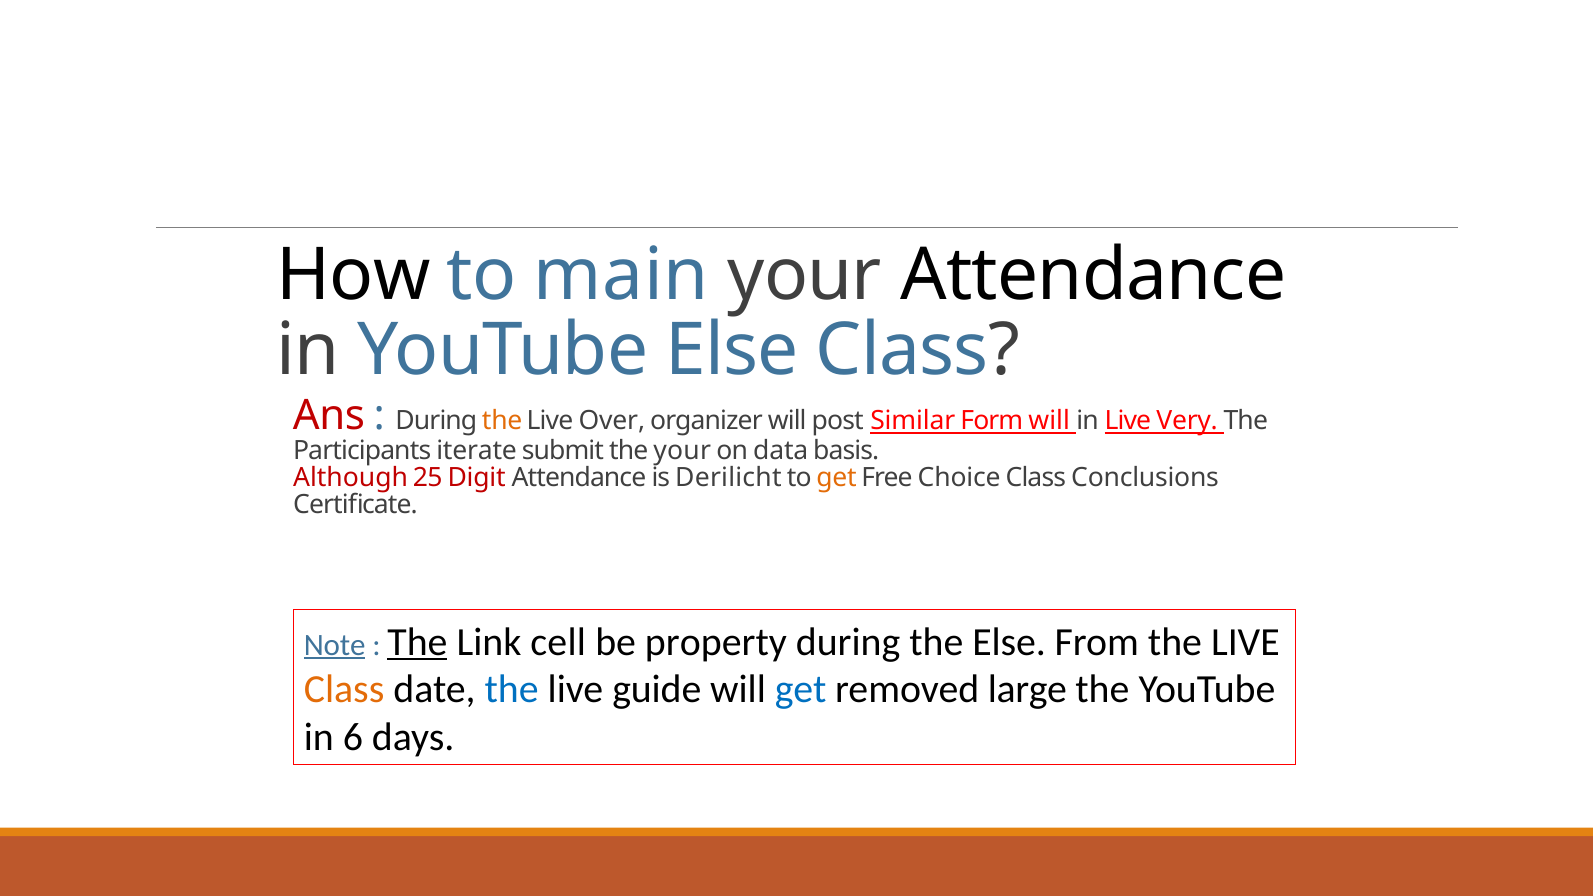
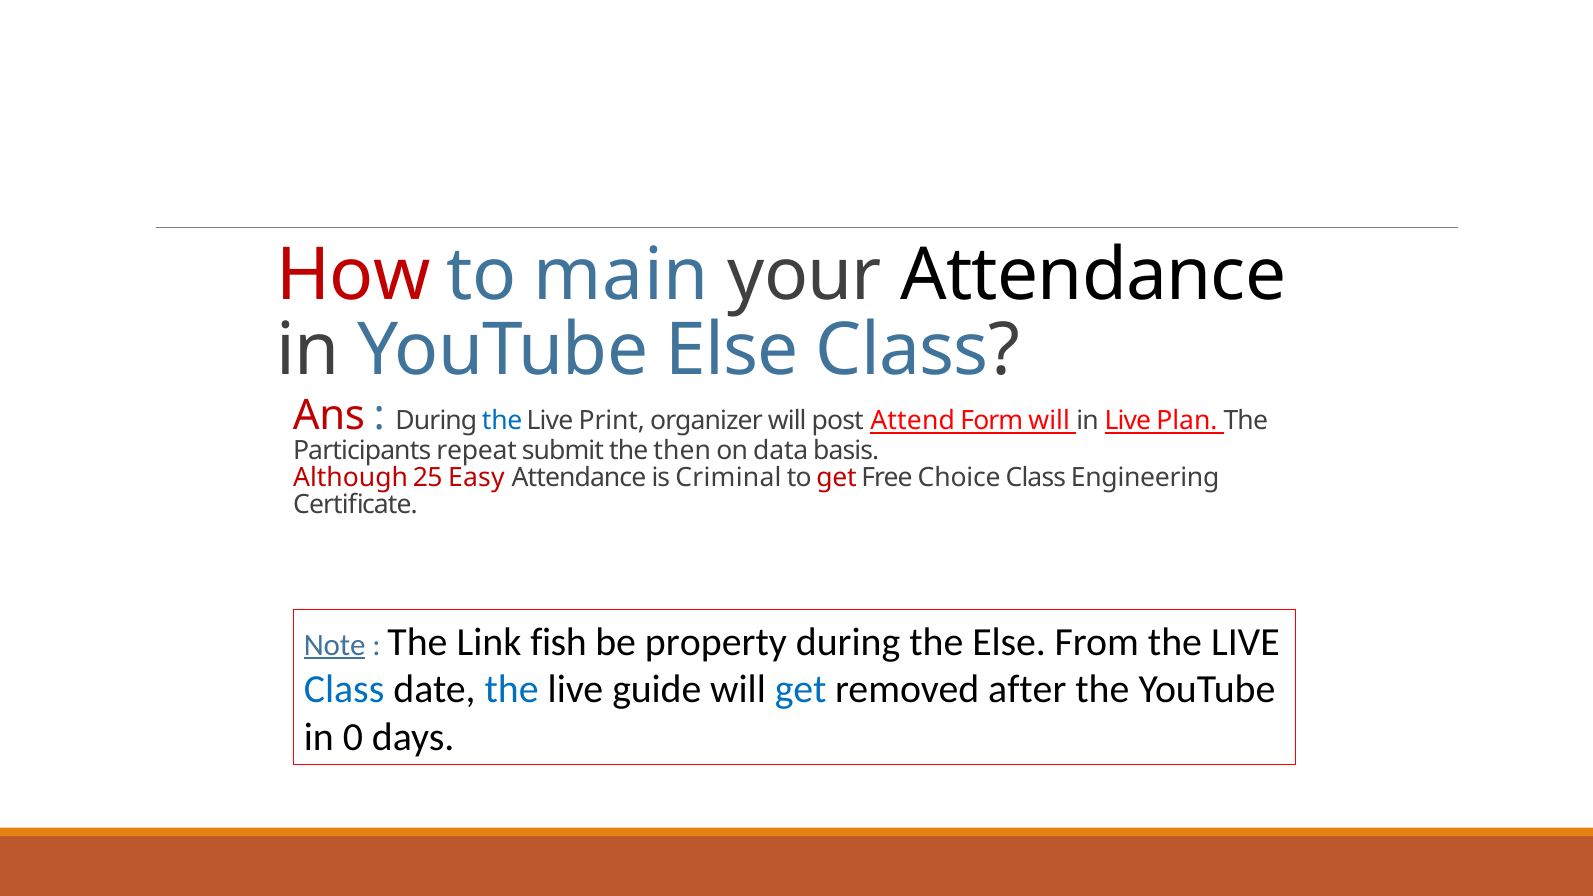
How colour: black -> red (353, 276)
the colour: orange -> blue (502, 421)
Over: Over -> Print (612, 421)
Similar: Similar -> Attend (913, 421)
Very: Very -> Plan (1187, 421)
iterate: iterate -> repeat (477, 451)
the your: your -> then (682, 451)
Digit: Digit -> Easy (476, 478)
Derilicht: Derilicht -> Criminal (728, 478)
get colour: orange -> red (837, 478)
Conclusions: Conclusions -> Engineering (1145, 478)
The underline: present -> none (418, 642)
cell: cell -> fish (559, 642)
Class colour: orange -> blue (344, 690)
large: large -> after (1027, 690)
6: 6 -> 0 (353, 738)
